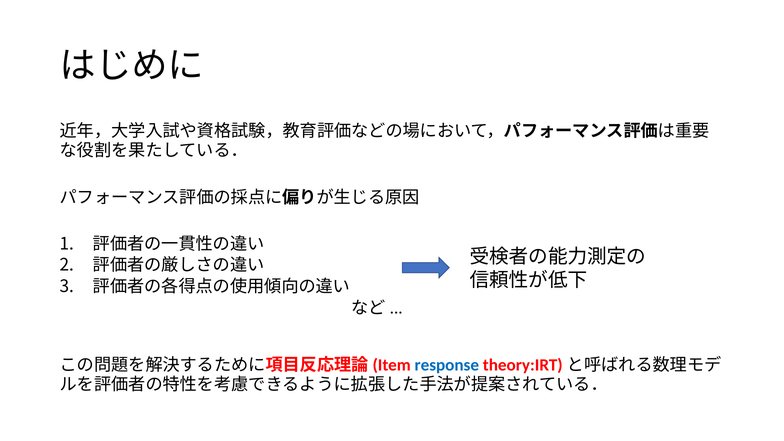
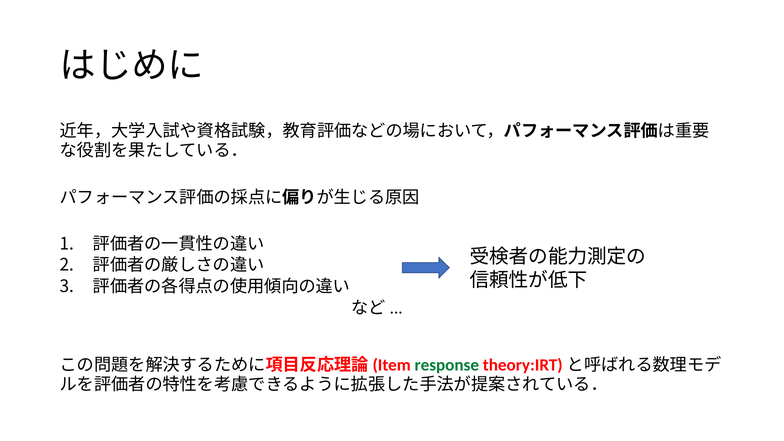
response colour: blue -> green (447, 365)
